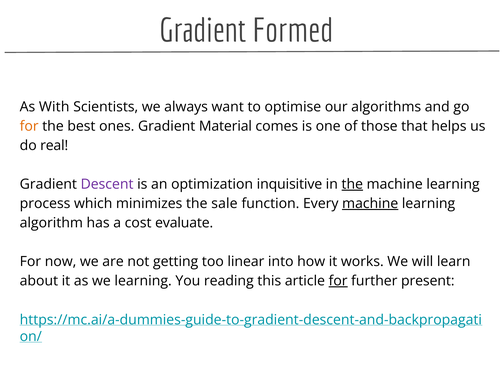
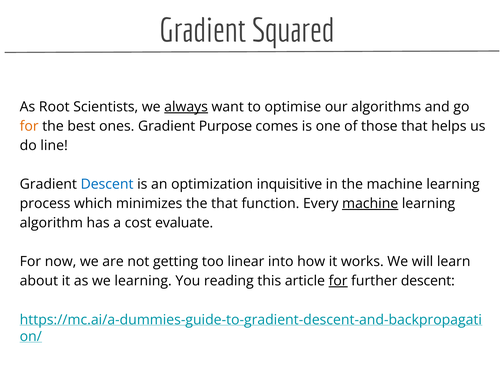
Formed: Formed -> Squared (293, 31)
With: With -> Root (54, 107)
always underline: none -> present (186, 107)
Material: Material -> Purpose (225, 126)
real: real -> line (54, 145)
Descent colour: purple -> blue (107, 184)
the underline: present -> none (352, 184)
the sale: sale -> that (224, 203)
further present: present -> descent (428, 281)
